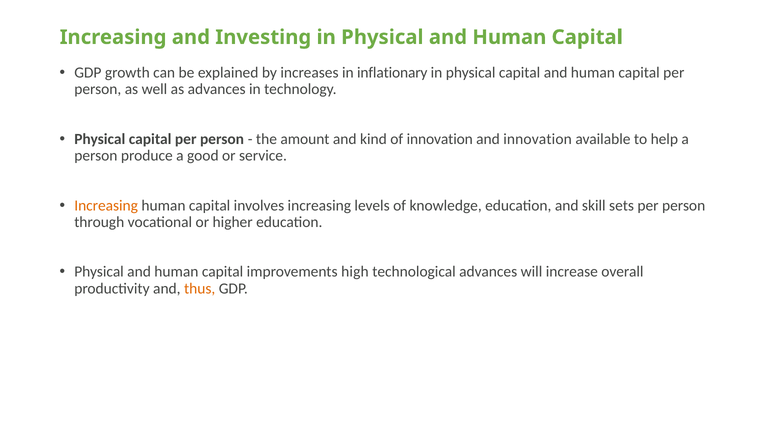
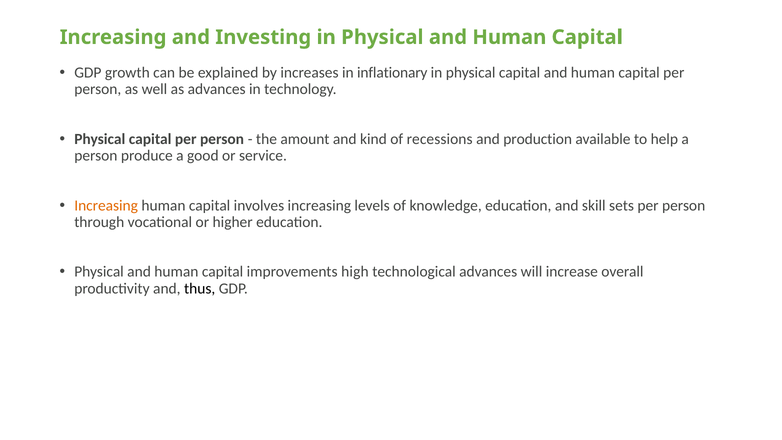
of innovation: innovation -> recessions (440, 139)
and innovation: innovation -> production (538, 139)
thus colour: orange -> black (200, 289)
